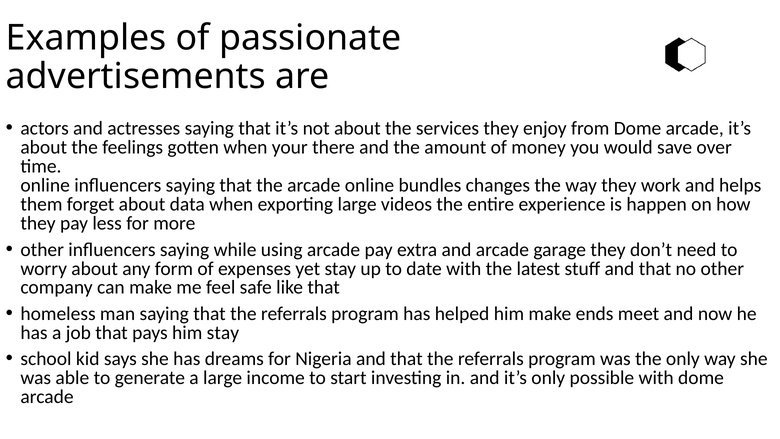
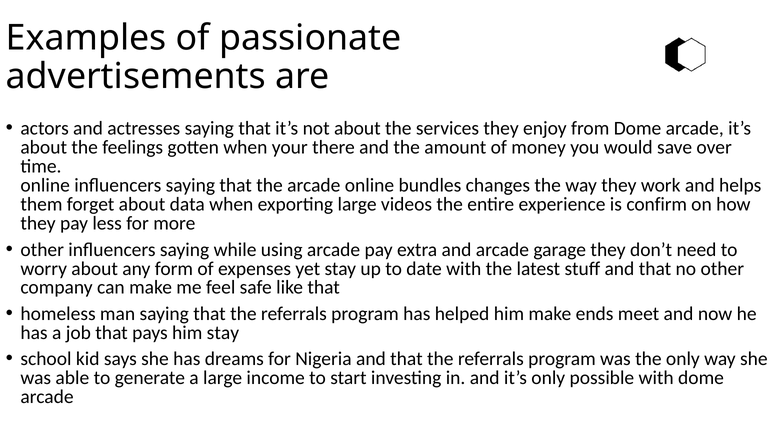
happen: happen -> confirm (657, 204)
